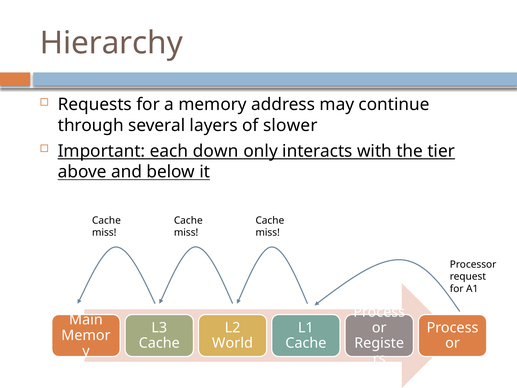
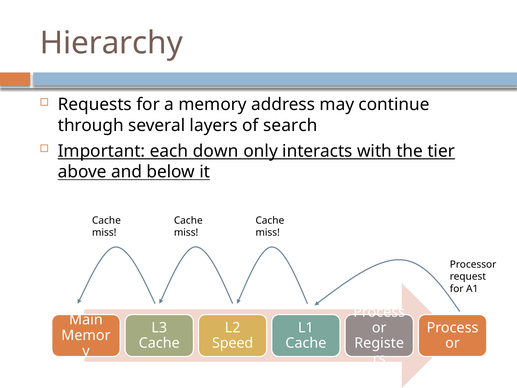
slower: slower -> search (290, 125)
World: World -> Speed (233, 343)
